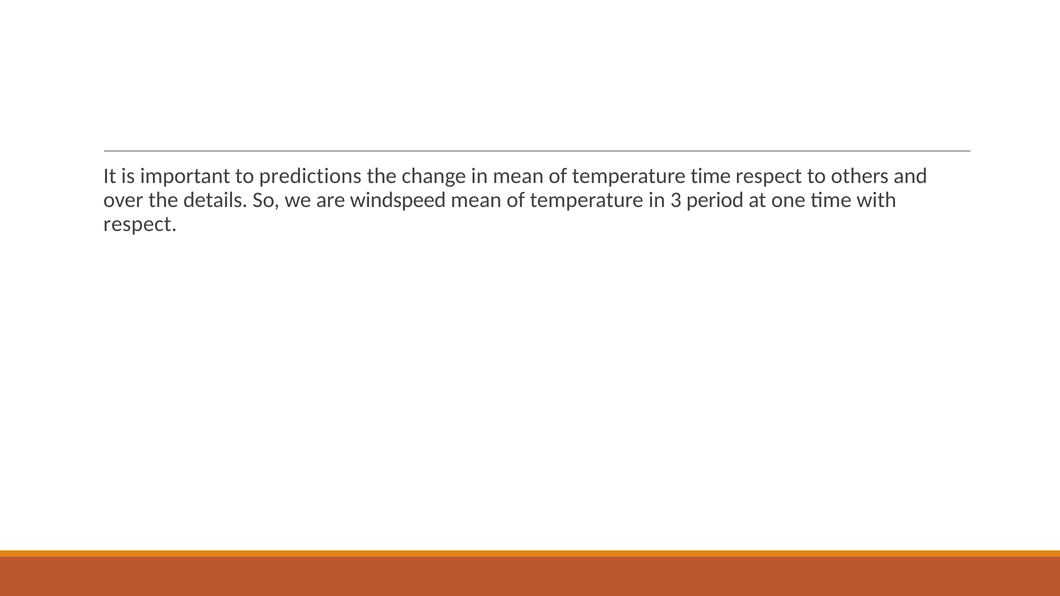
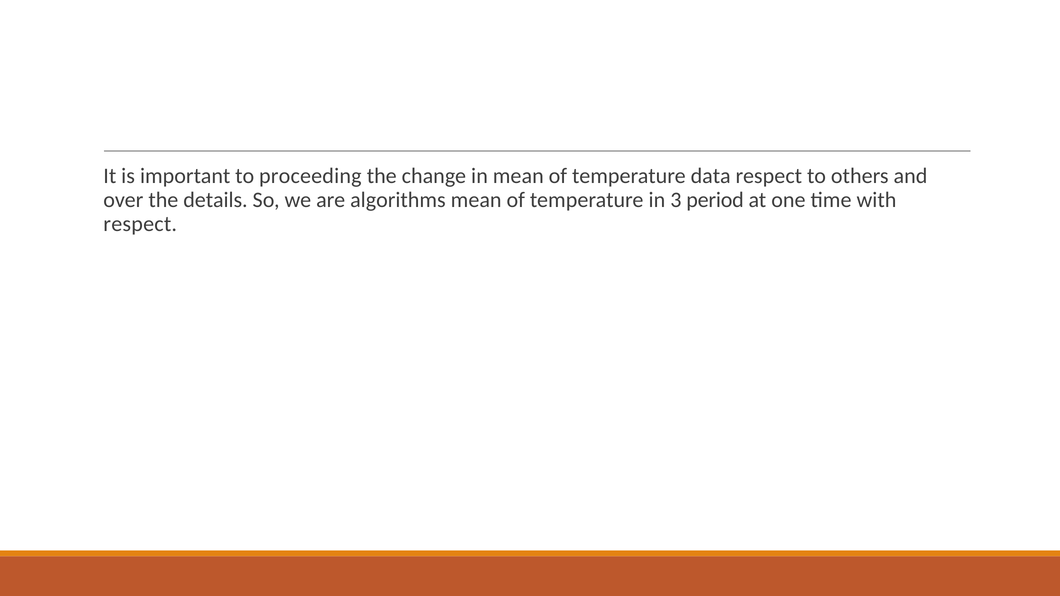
predictions: predictions -> proceeding (310, 176)
temperature time: time -> data (711, 176)
windspeed: windspeed -> algorithms (398, 200)
